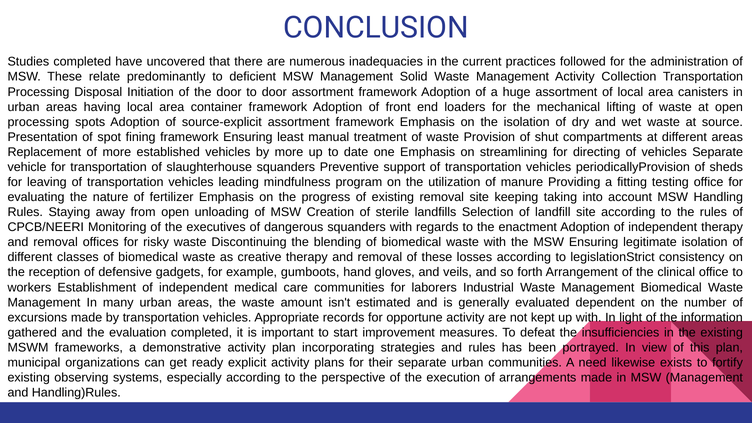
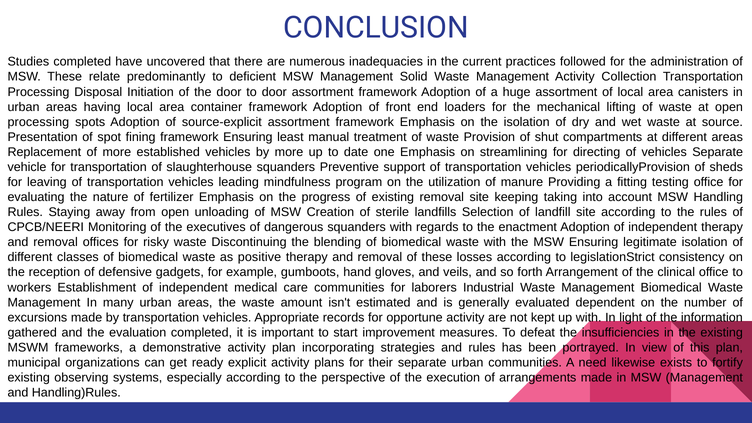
creative: creative -> positive (259, 257)
